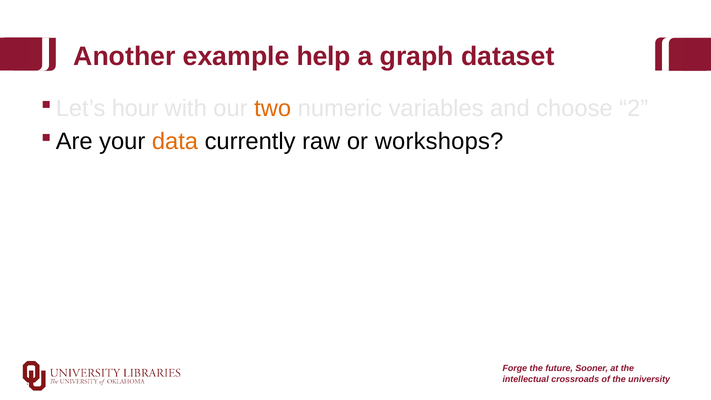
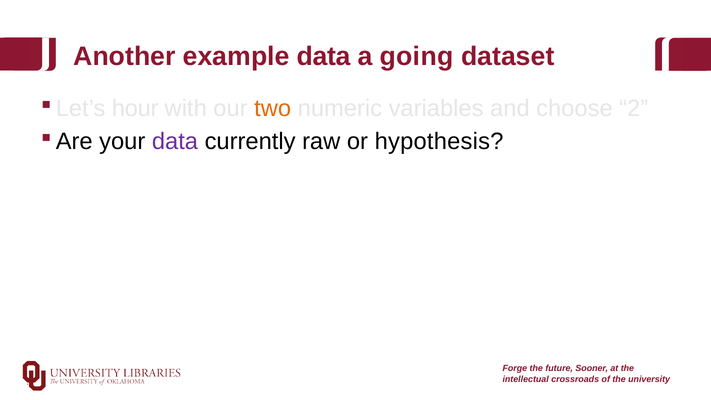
example help: help -> data (324, 56)
graph: graph -> going (417, 56)
data colour: orange -> purple (175, 142)
workshops: workshops -> hypothesis (439, 142)
